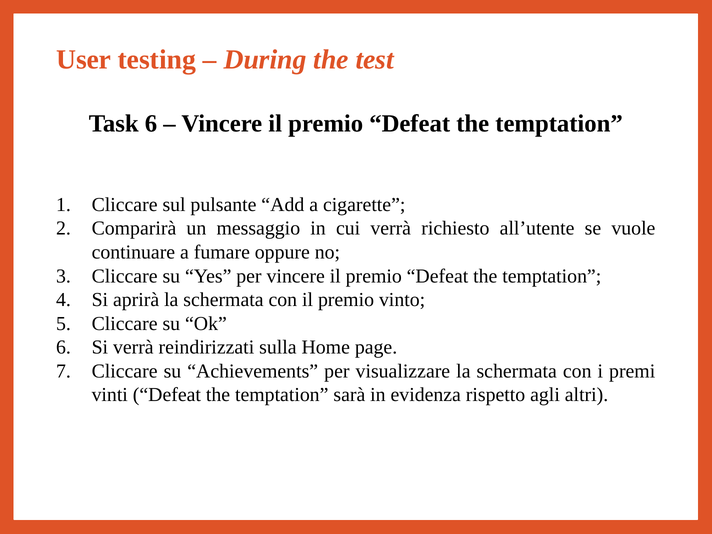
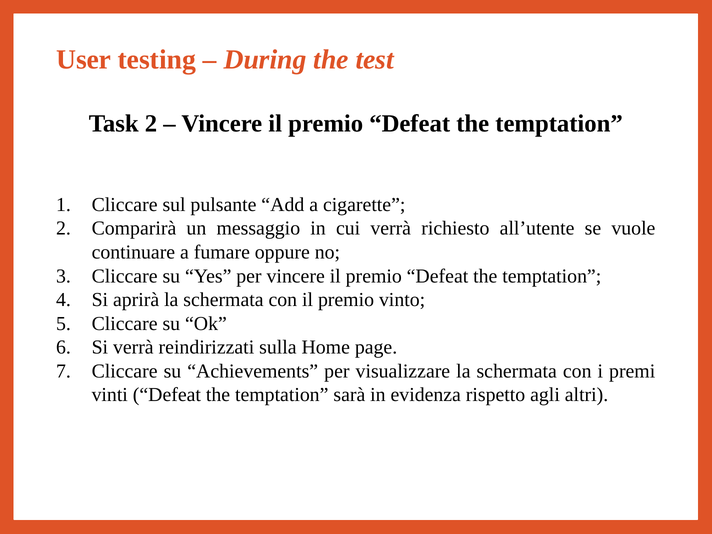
Task 6: 6 -> 2 (151, 124)
